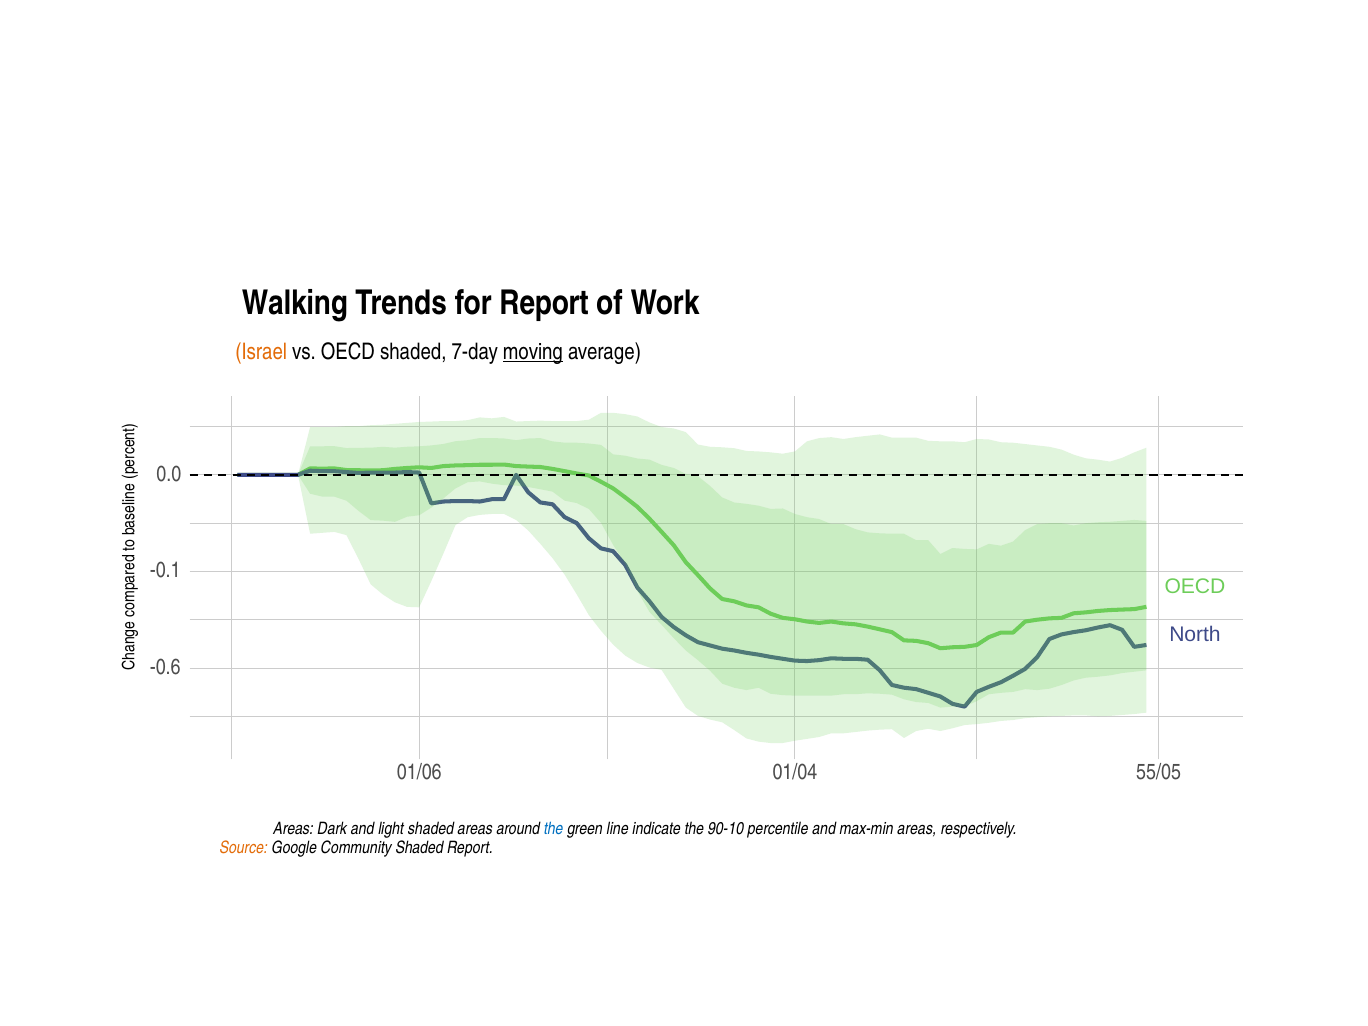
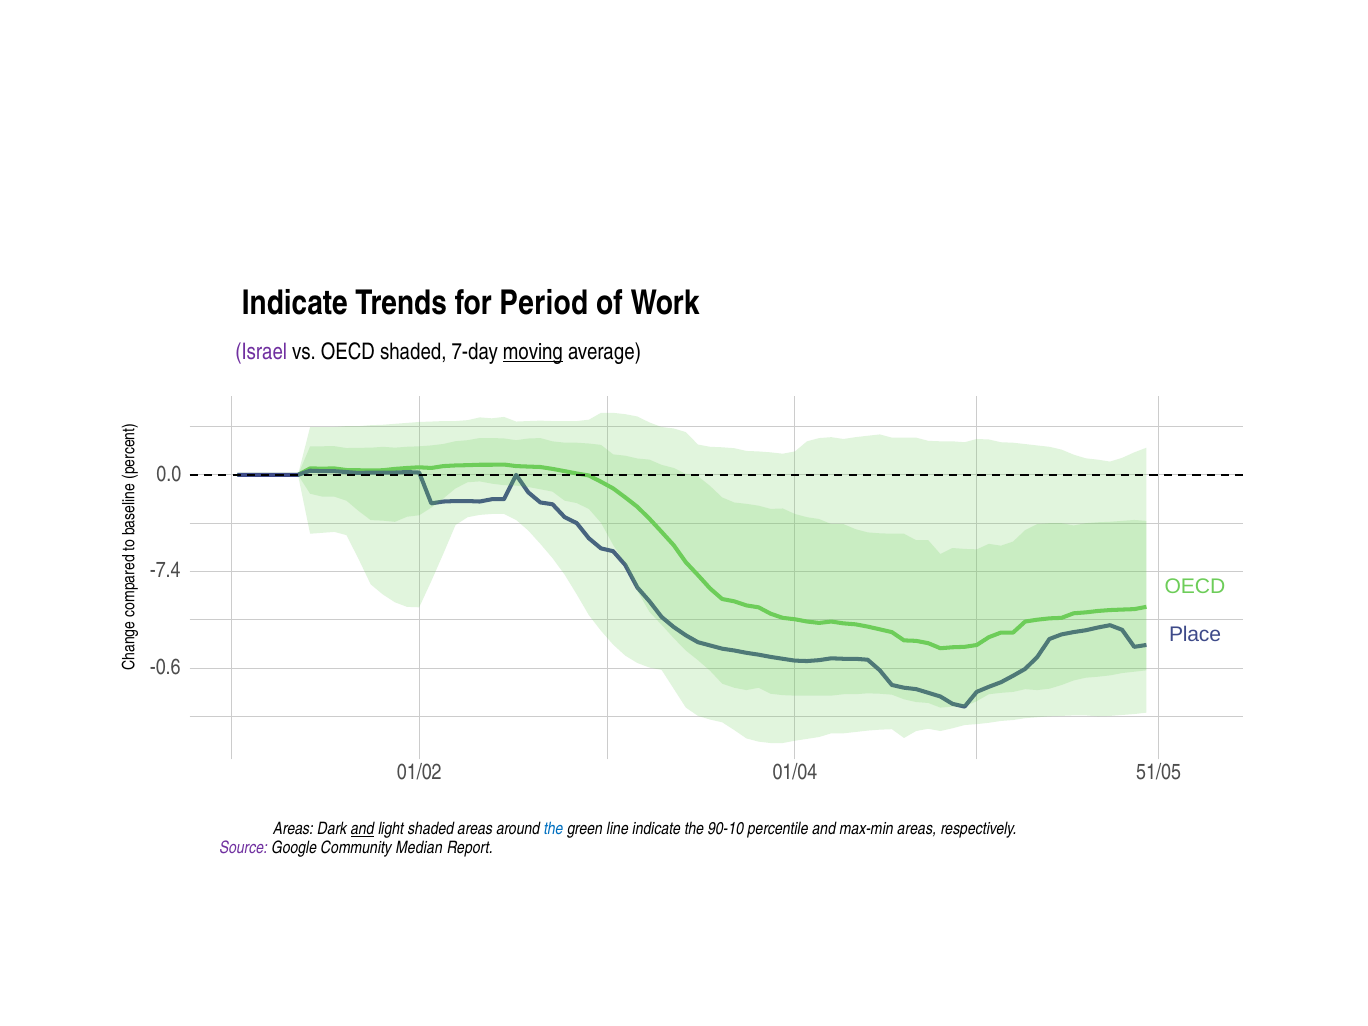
Walking: Walking -> Indicate (295, 304)
for Report: Report -> Period (544, 304)
Israel colour: orange -> purple (261, 352)
-0.1: -0.1 -> -7.4 (165, 571)
North: North -> Place (1195, 635)
01/06: 01/06 -> 01/02 (419, 772)
55/05: 55/05 -> 51/05 (1159, 772)
and underline: none -> present (363, 829)
Source colour: orange -> purple (244, 848)
Community Shaded: Shaded -> Median (419, 848)
